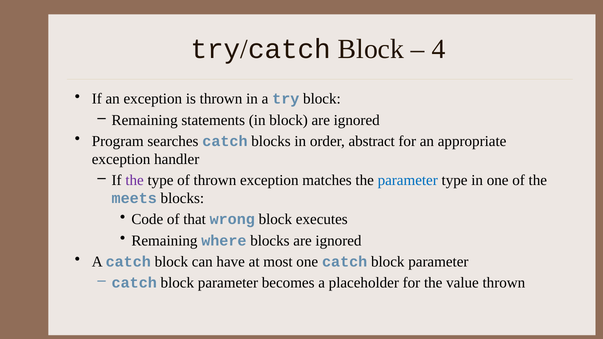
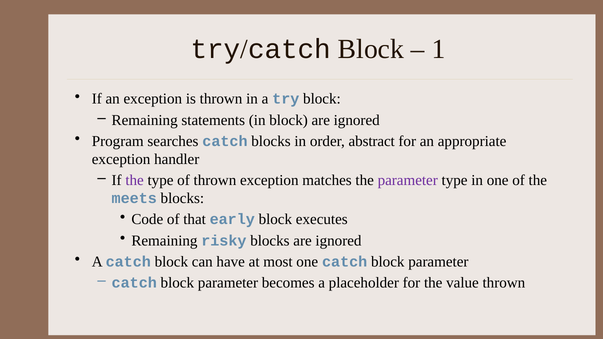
4: 4 -> 1 (439, 49)
parameter colour: blue -> purple (408, 180)
wrong: wrong -> early (232, 220)
where: where -> risky (224, 241)
